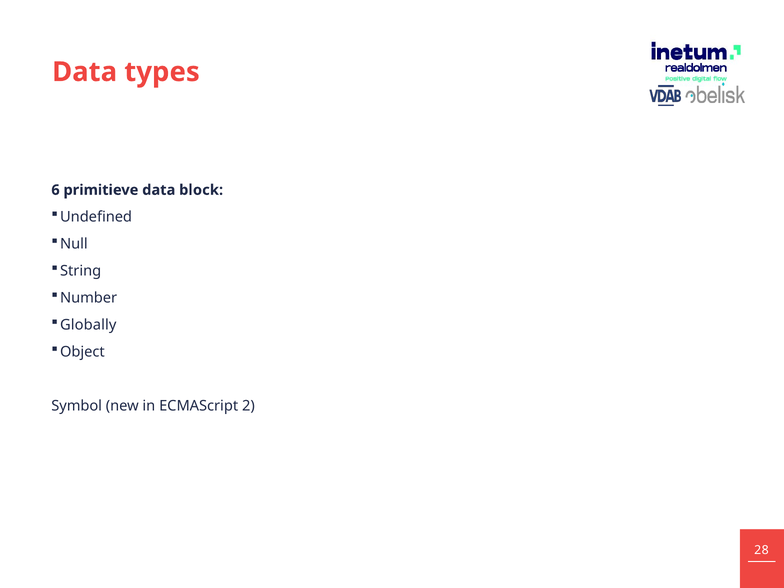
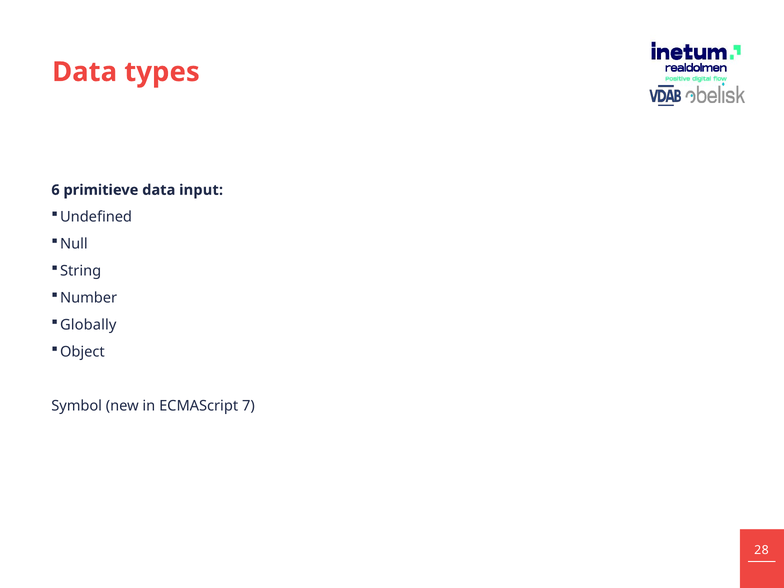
block: block -> input (201, 190)
2: 2 -> 7 (248, 406)
